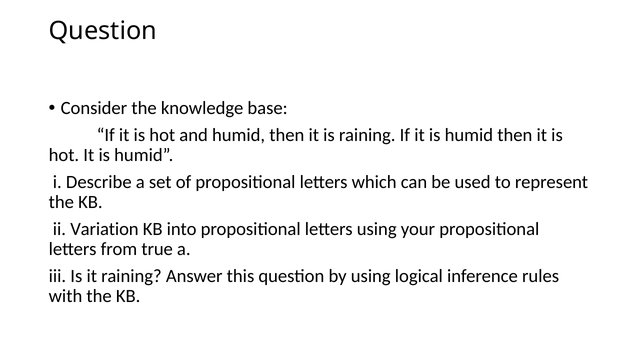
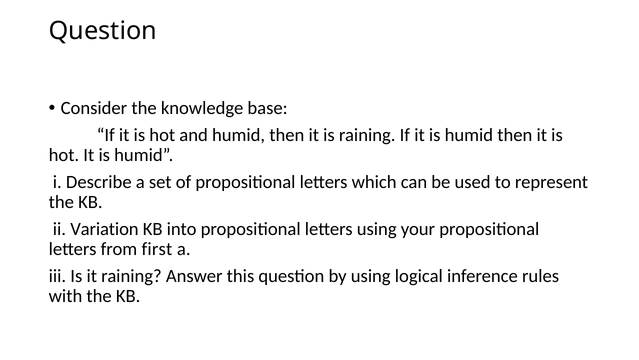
true: true -> first (157, 249)
